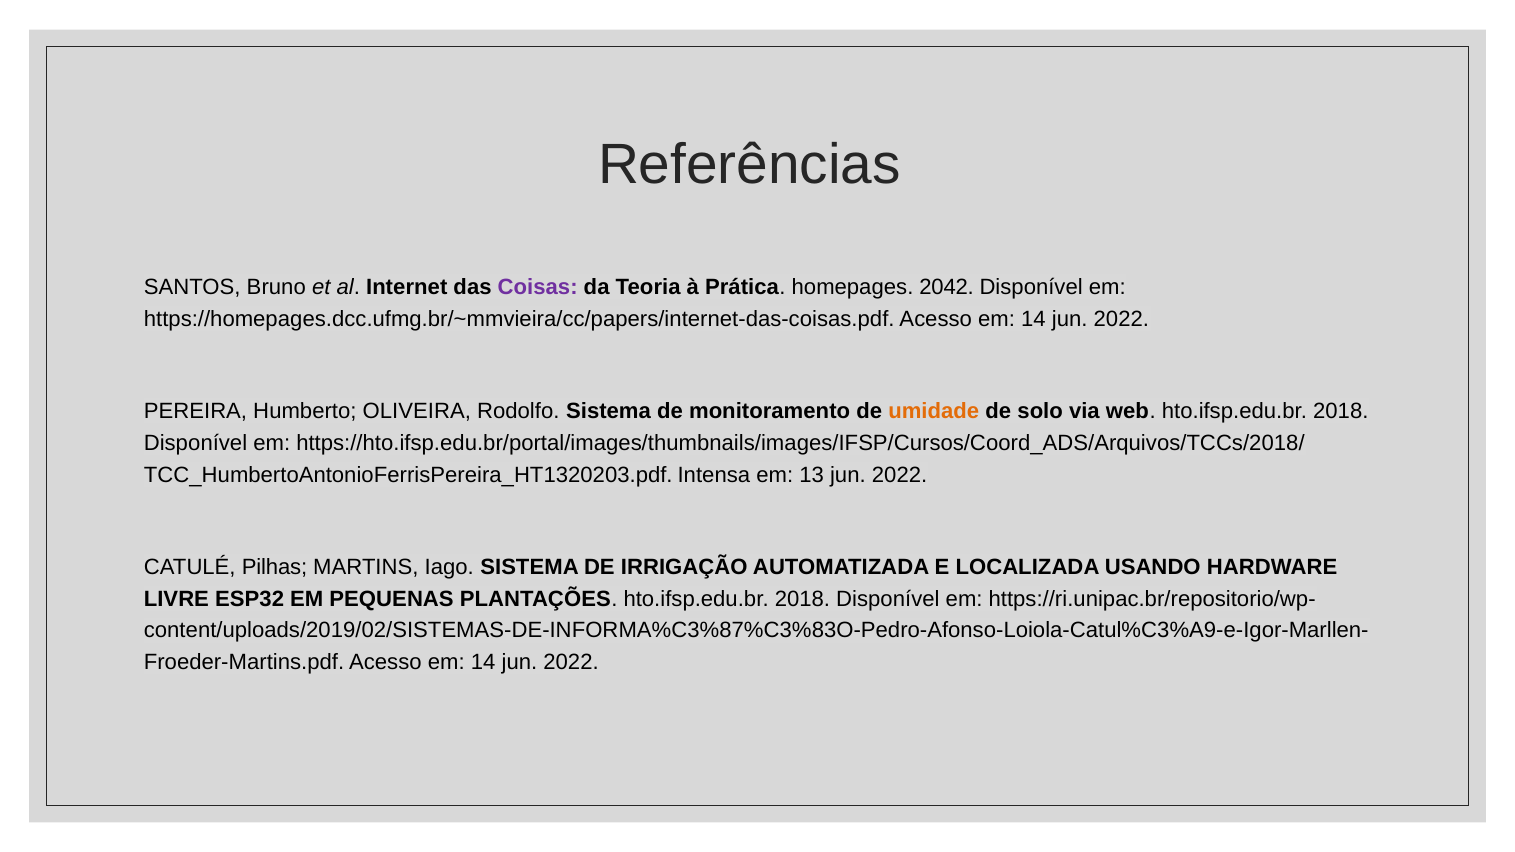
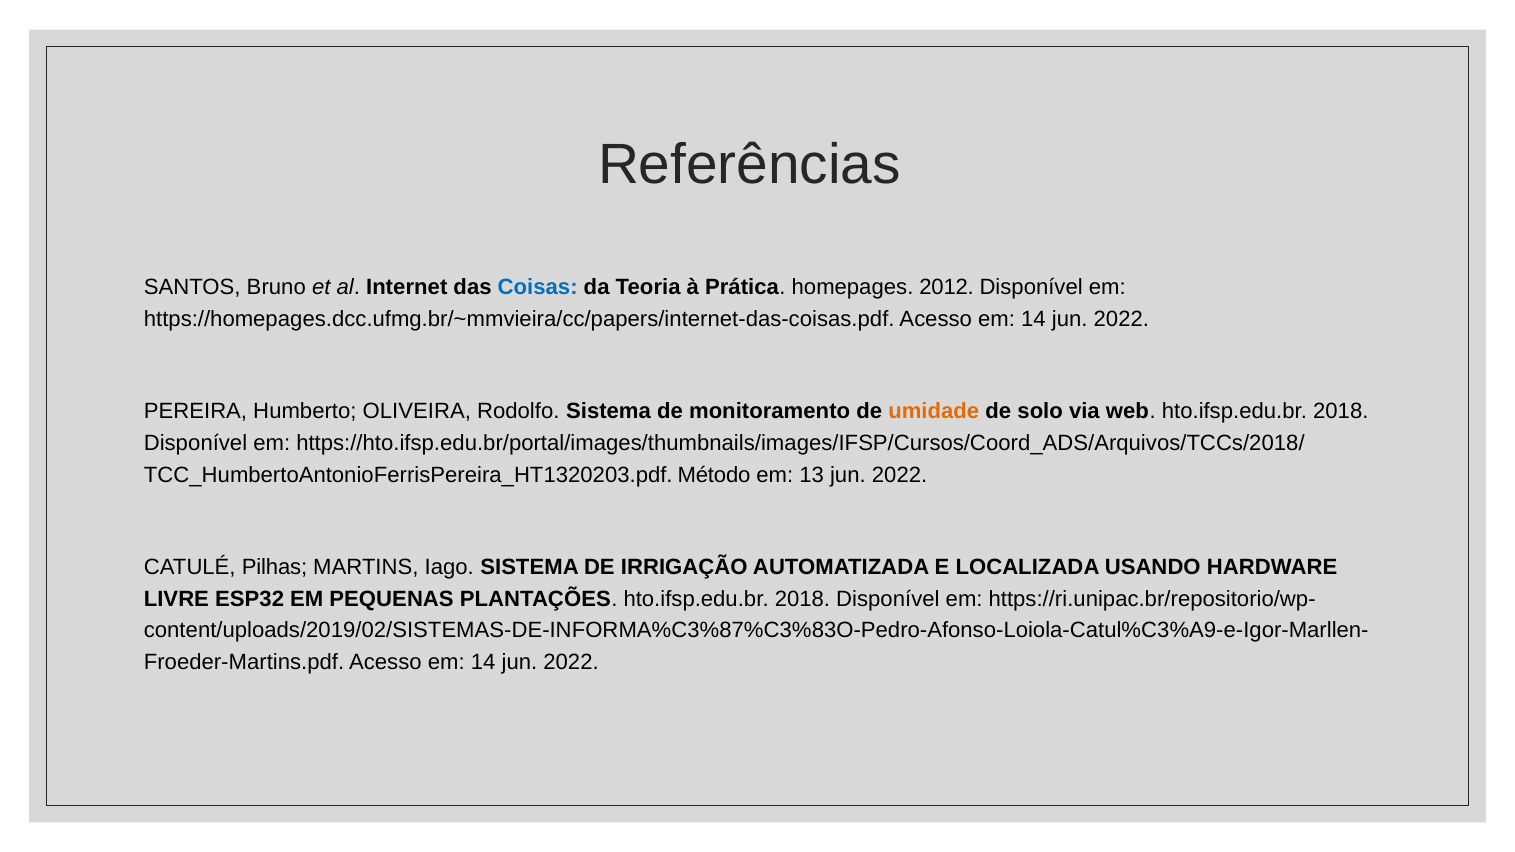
Coisas colour: purple -> blue (538, 287)
2042: 2042 -> 2012 (947, 287)
Intensa: Intensa -> Método (714, 475)
